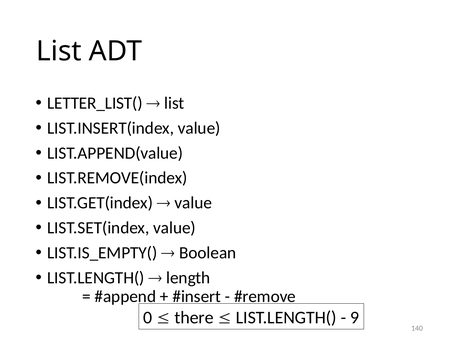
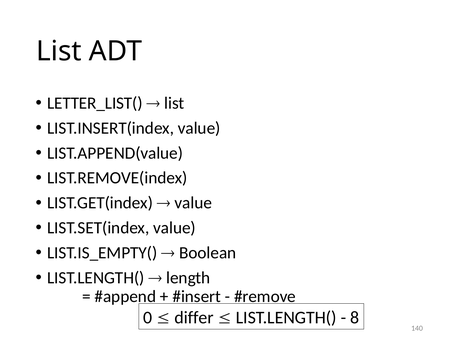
there: there -> differ (194, 318)
9: 9 -> 8 (355, 318)
